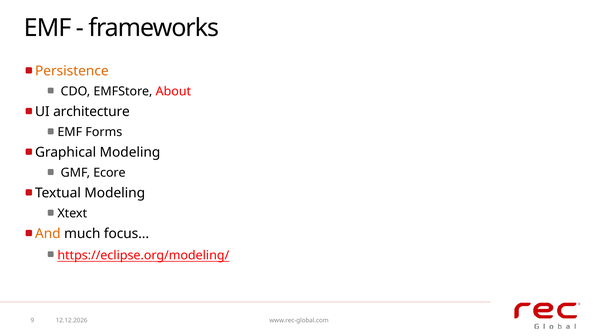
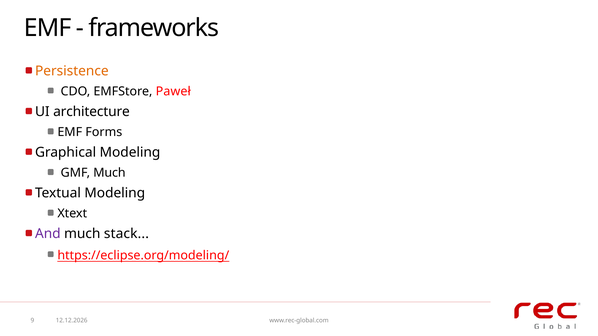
About: About -> Paweł (173, 91)
GMF Ecore: Ecore -> Much (109, 173)
And colour: orange -> purple (48, 234)
focus: focus -> stack (126, 234)
